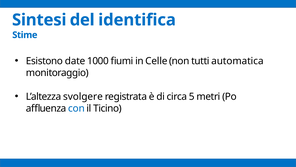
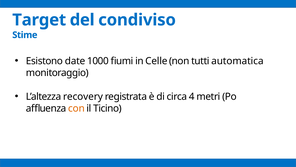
Sintesi: Sintesi -> Target (39, 20)
identifica: identifica -> condiviso (137, 20)
svolgere: svolgere -> recovery (83, 96)
5: 5 -> 4 (192, 96)
con colour: blue -> orange (76, 108)
